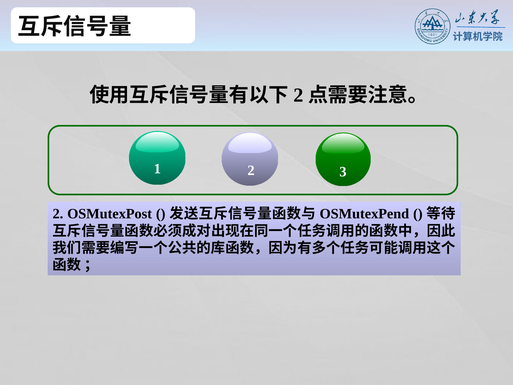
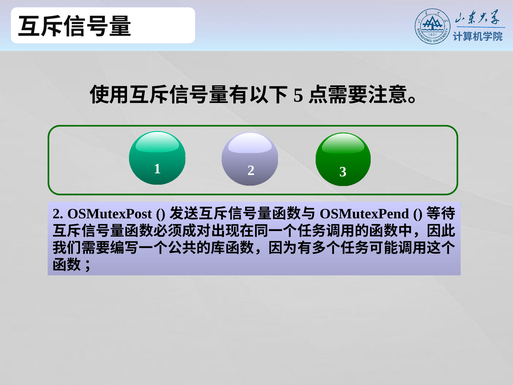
2: 2 -> 5 (298, 95)
